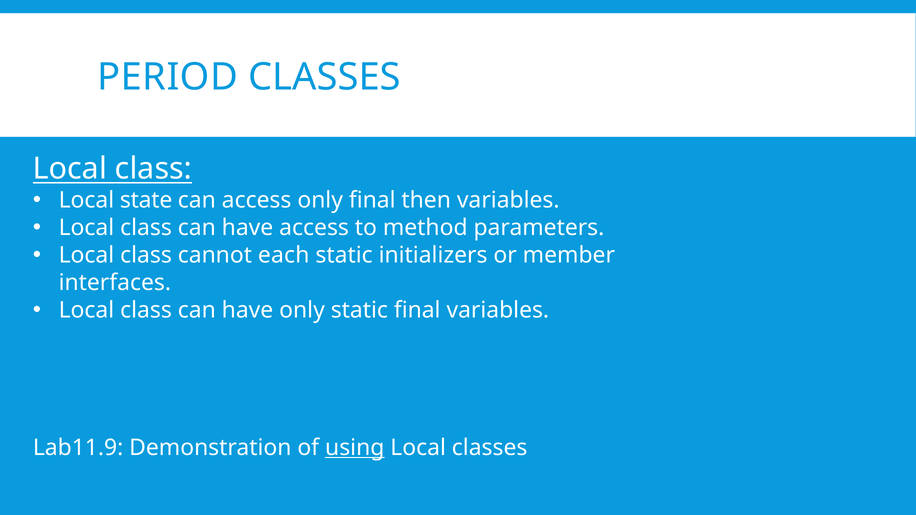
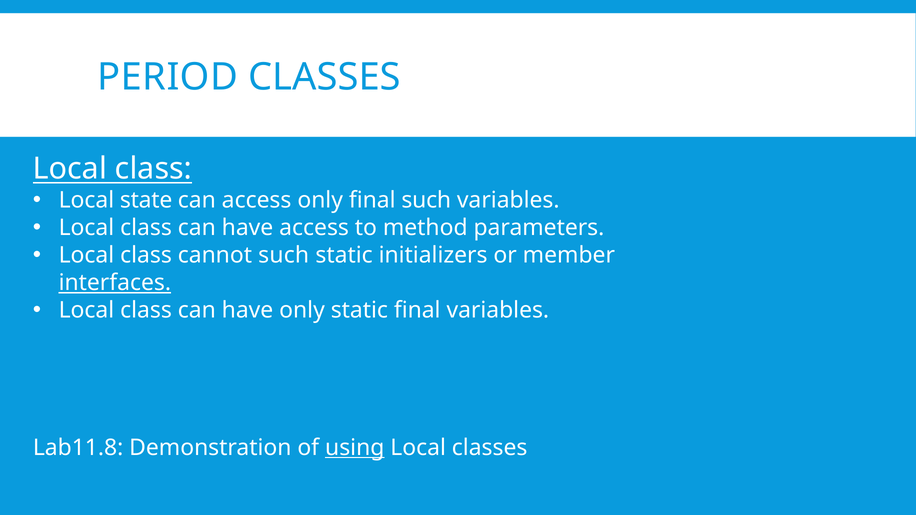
final then: then -> such (426, 201)
cannot each: each -> such (284, 255)
interfaces underline: none -> present (115, 283)
Lab11.9: Lab11.9 -> Lab11.8 (78, 448)
